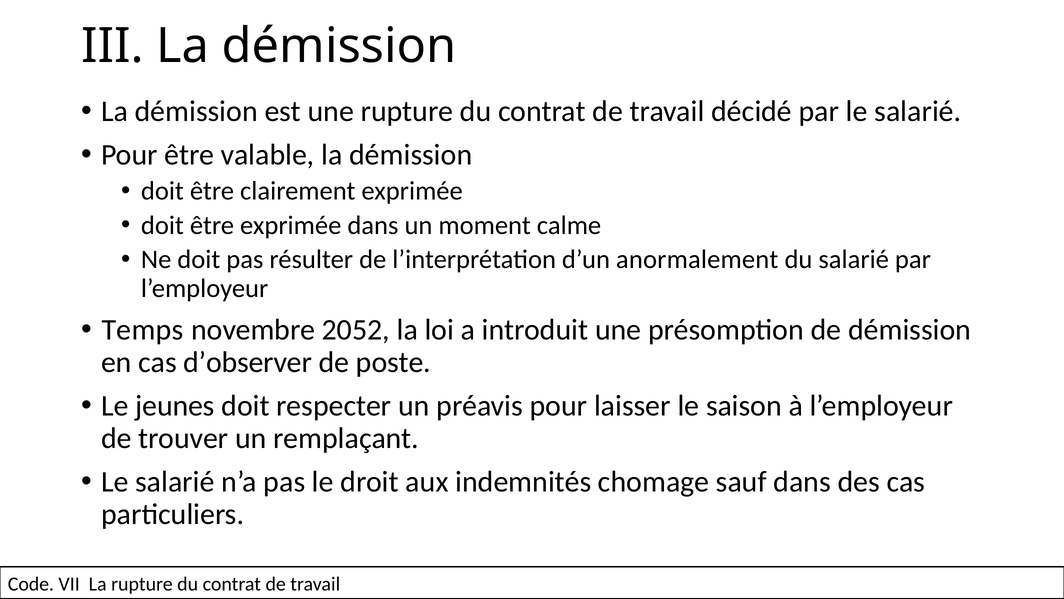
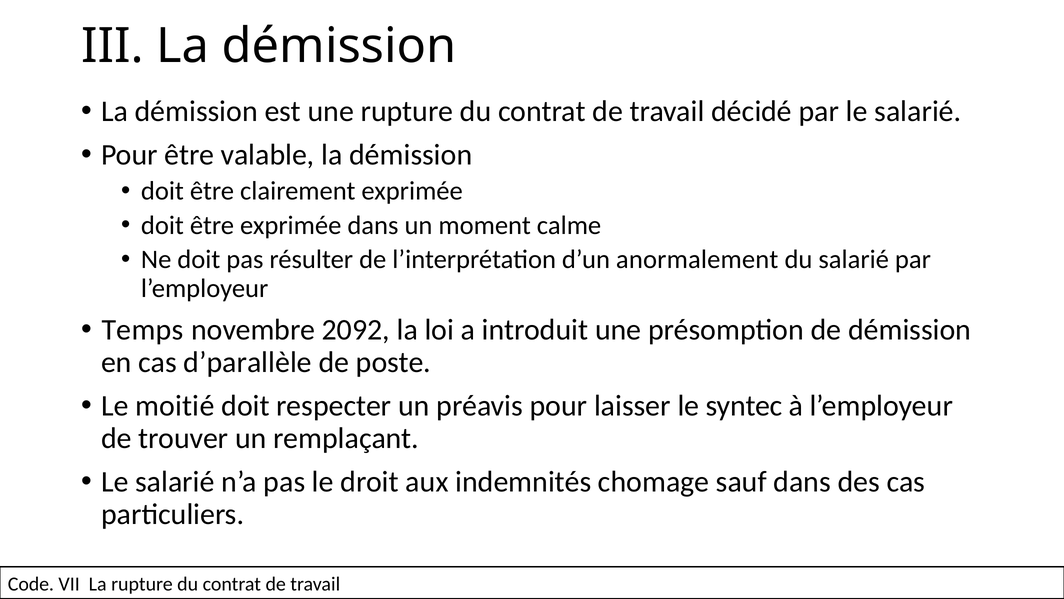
2052: 2052 -> 2092 (356, 330)
d’observer: d’observer -> d’parallèle (248, 362)
jeunes: jeunes -> moitié (175, 406)
saison: saison -> syntec (744, 406)
